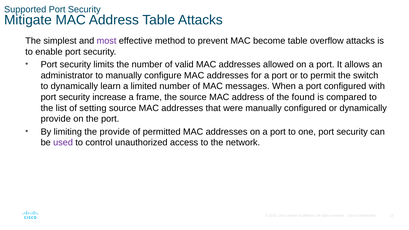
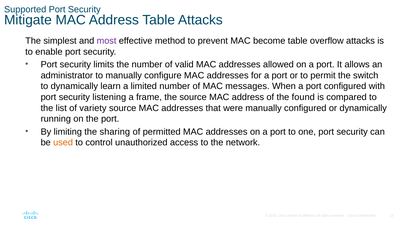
increase: increase -> listening (109, 97)
setting: setting -> variety (93, 108)
provide: provide -> running (56, 119)
the provide: provide -> sharing (115, 132)
used colour: purple -> orange (63, 143)
